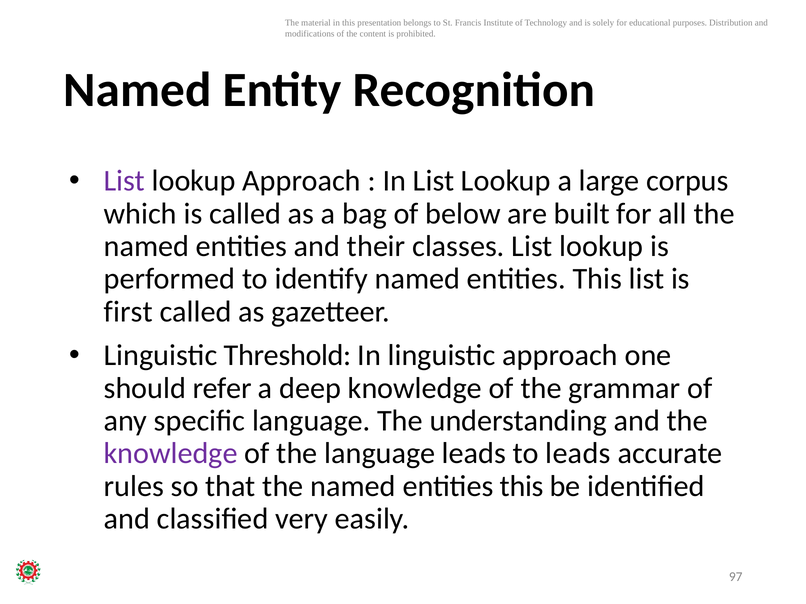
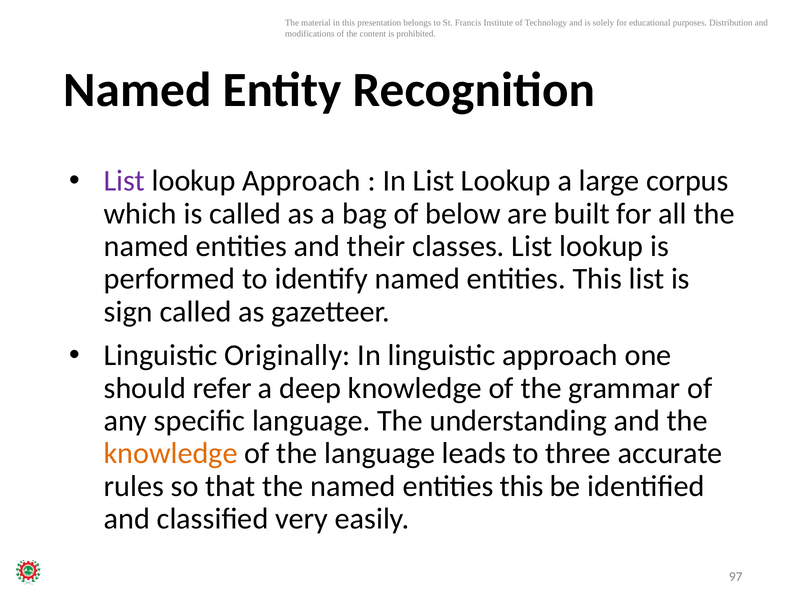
first: first -> sign (128, 312)
Threshold: Threshold -> Originally (287, 356)
knowledge colour: purple -> orange (171, 454)
to leads: leads -> three (578, 454)
